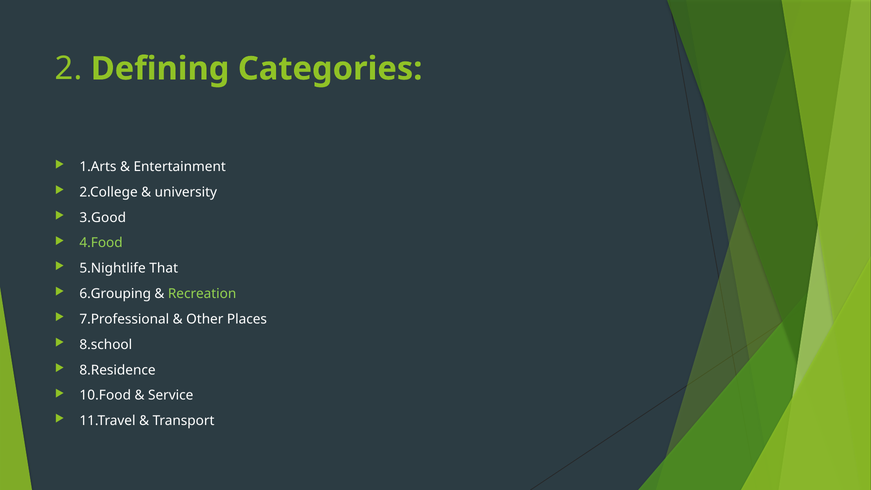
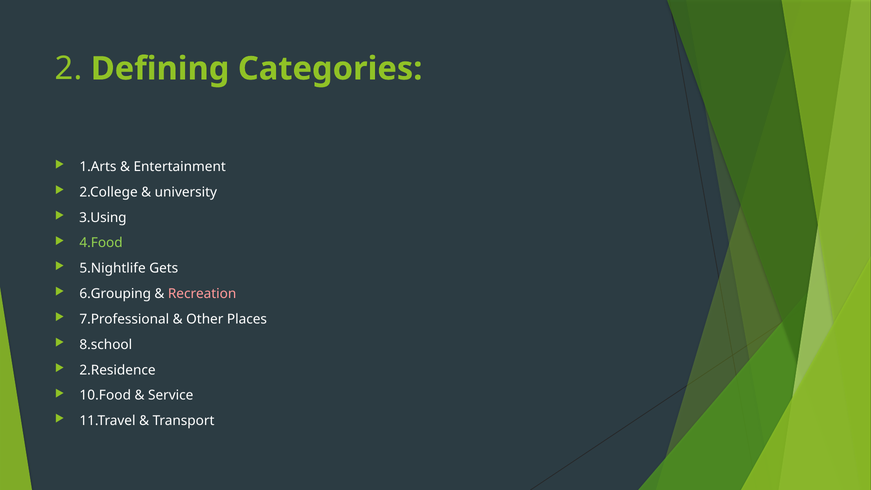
3.Good: 3.Good -> 3.Using (103, 218)
That: That -> Gets (164, 268)
Recreation colour: light green -> pink (202, 294)
8.Residence: 8.Residence -> 2.Residence (118, 370)
